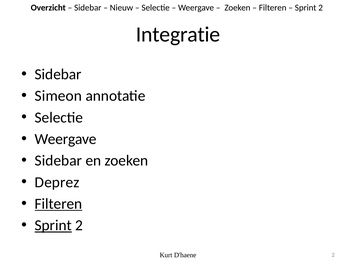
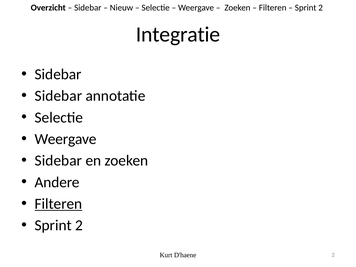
Simeon: Simeon -> Sidebar (58, 96)
Deprez: Deprez -> Andere (57, 182)
Sprint underline: present -> none (53, 225)
